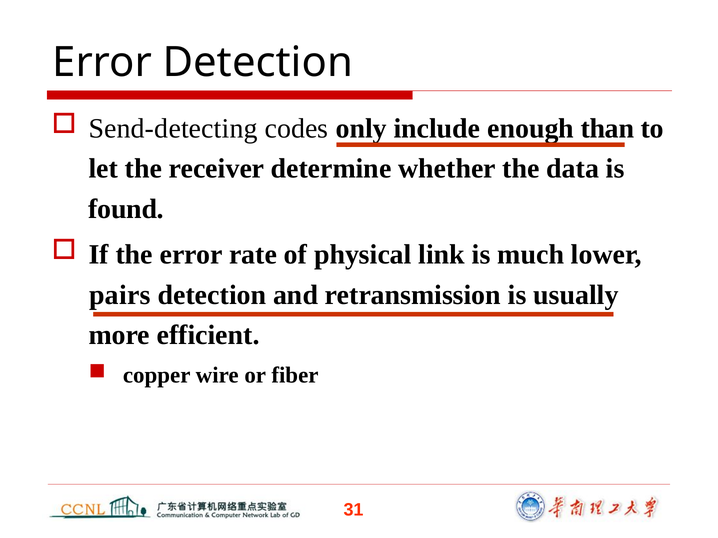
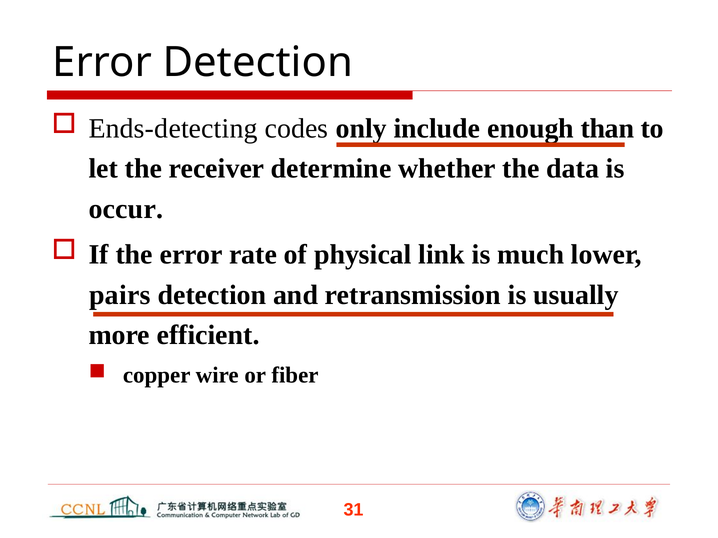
Send-detecting: Send-detecting -> Ends-detecting (173, 129)
found: found -> occur (126, 209)
